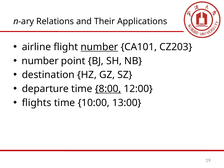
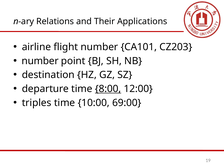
number underline: present -> none (99, 47)
flights: flights -> triples (37, 103)
13:00: 13:00 -> 69:00 (127, 103)
